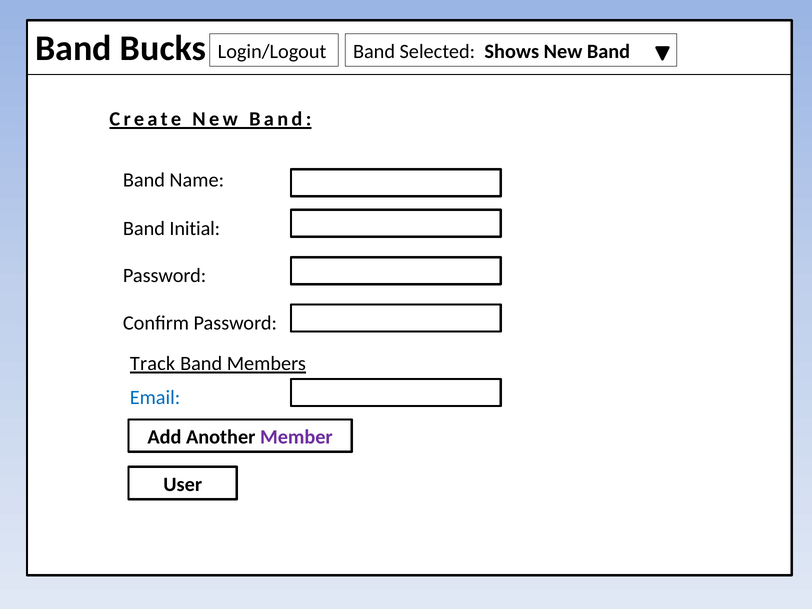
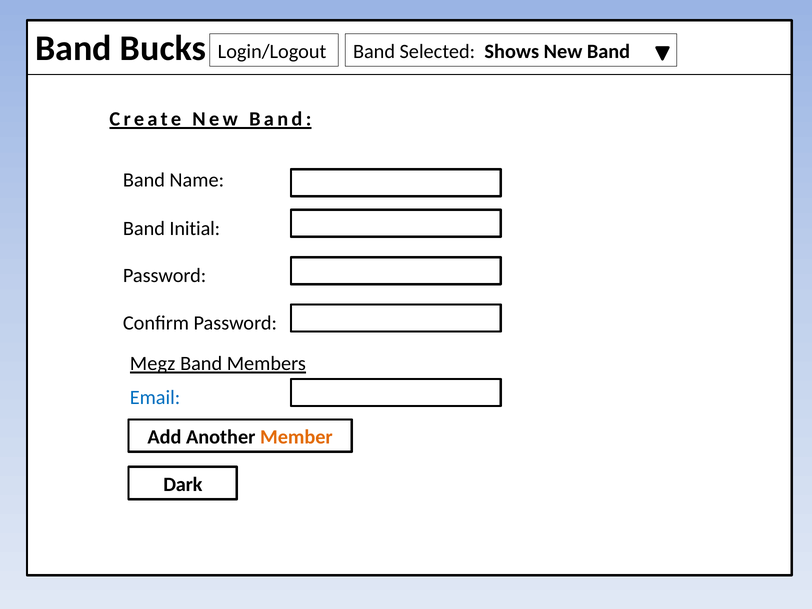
Track: Track -> Megz (153, 364)
Member colour: purple -> orange (296, 437)
User: User -> Dark (183, 484)
